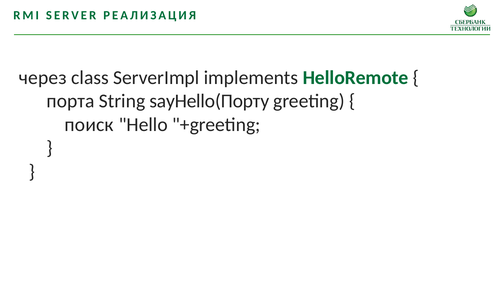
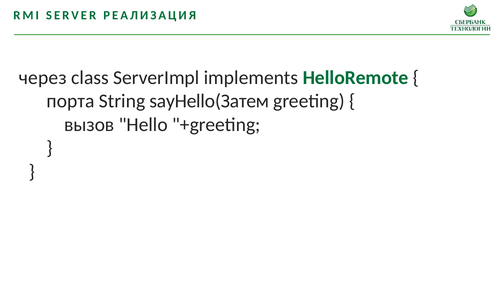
sayHello(Порту: sayHello(Порту -> sayHello(Затем (209, 101)
поиск: поиск -> вызов (89, 124)
